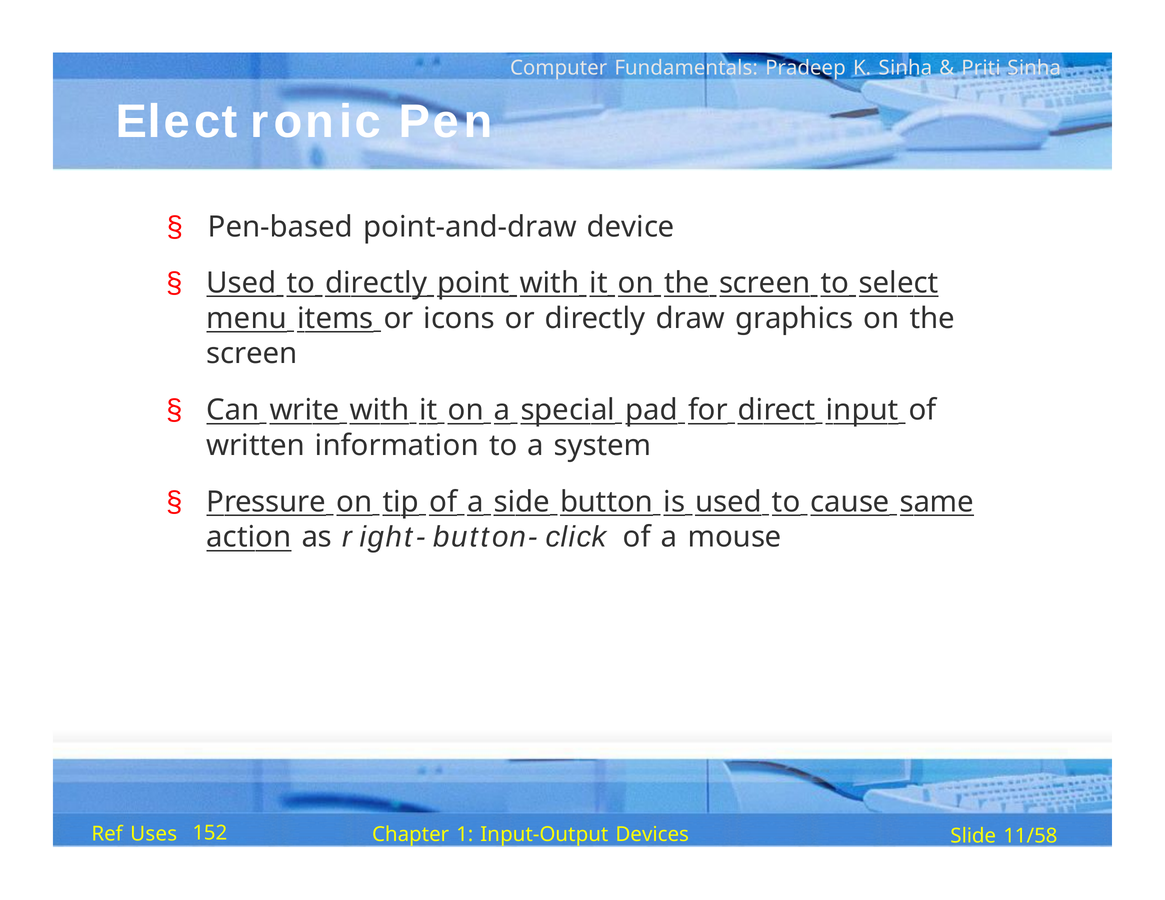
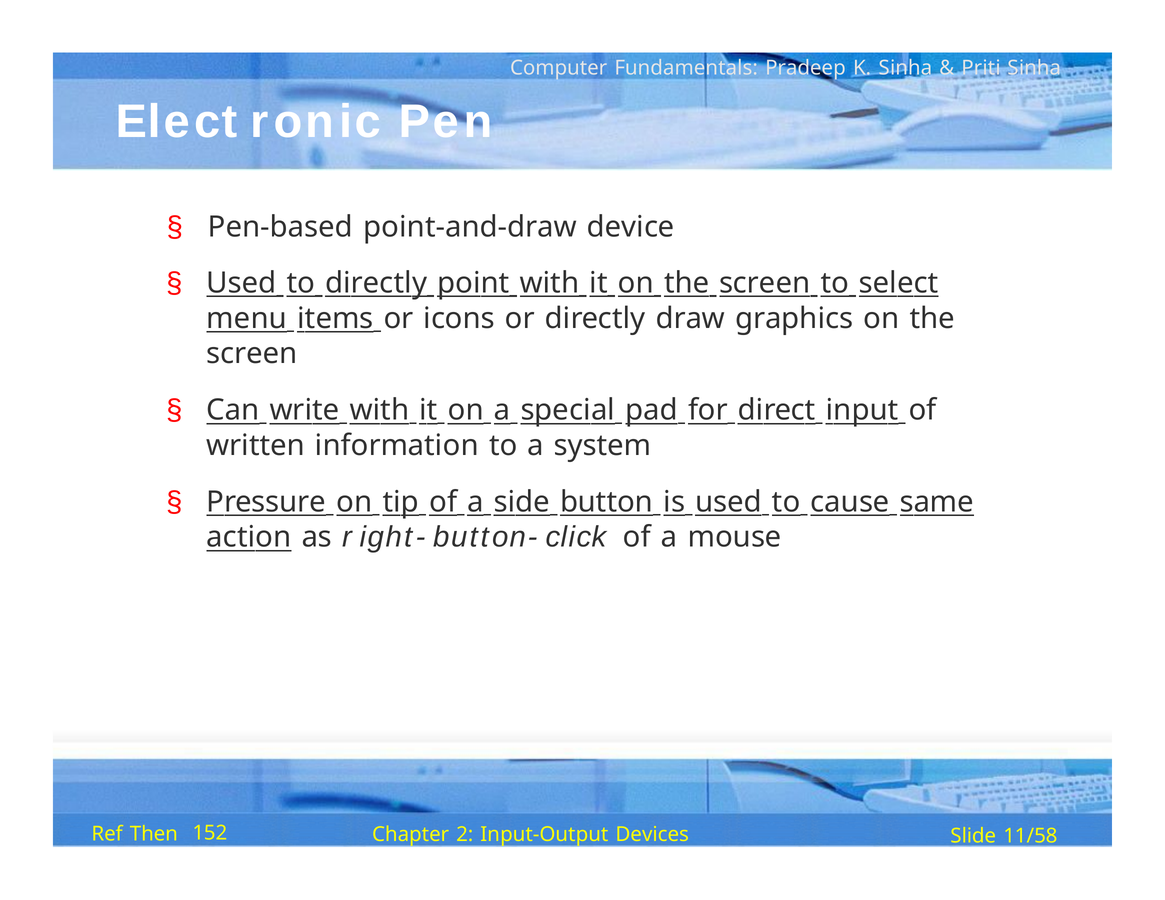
Uses: Uses -> Then (154, 834)
1: 1 -> 2 (465, 835)
